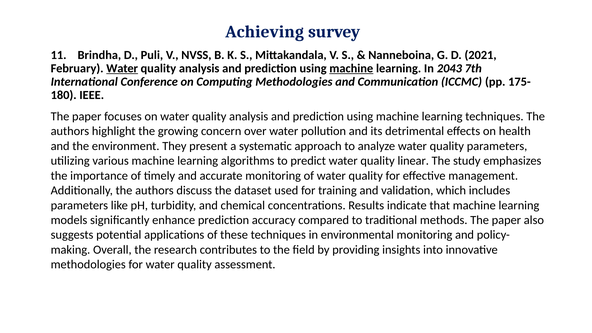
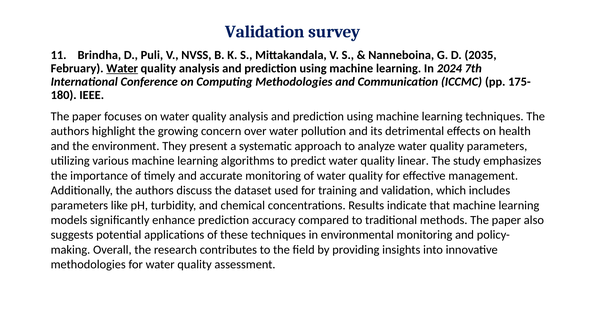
Achieving: Achieving -> Validation (265, 32)
2021: 2021 -> 2035 (481, 55)
machine underline: present -> none (351, 68)
2043: 2043 -> 2024 (449, 68)
